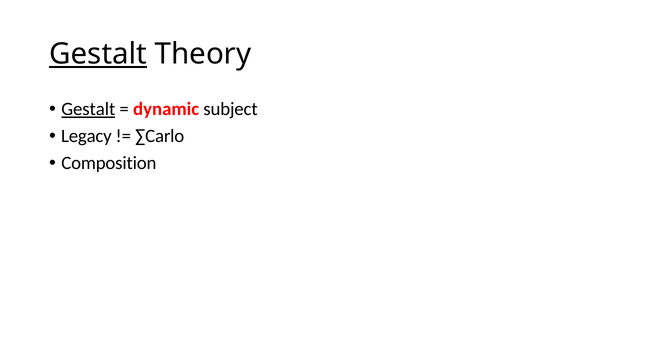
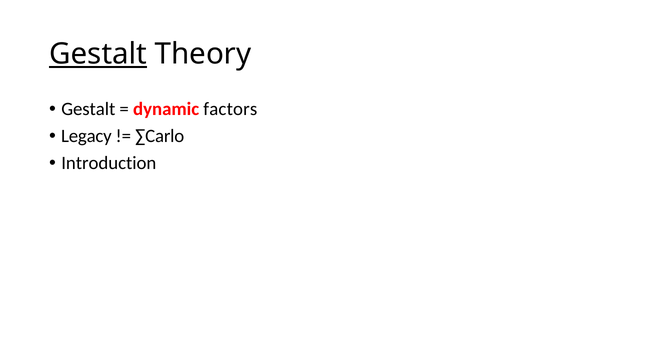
Gestalt underline: present -> none (88, 109)
subject: subject -> factors (230, 109)
Composition: Composition -> Introduction (109, 163)
